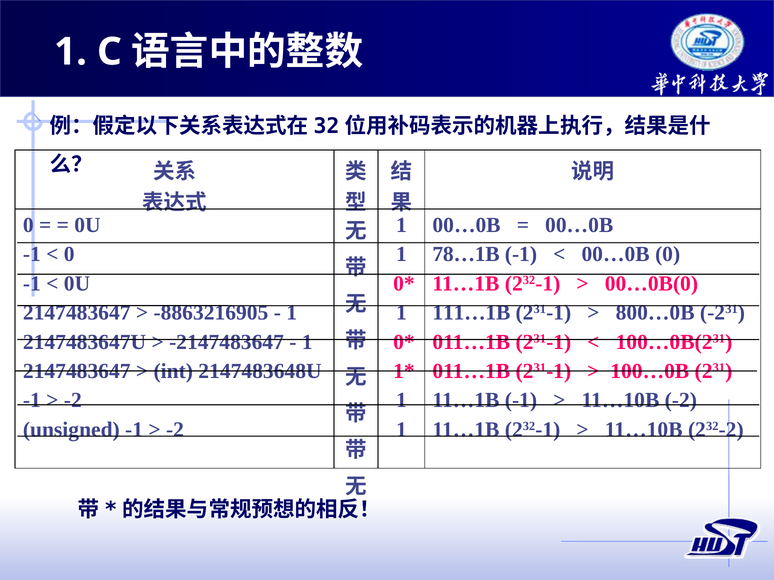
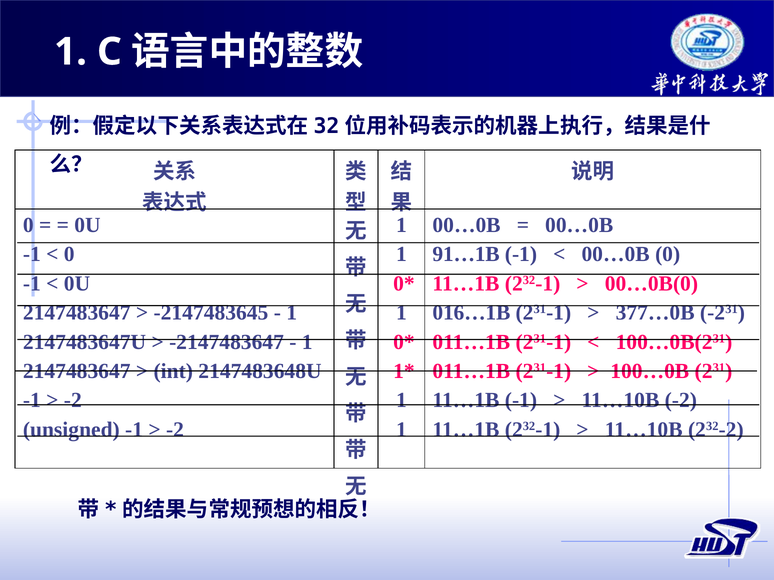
78…1B: 78…1B -> 91…1B (466, 255)
-8863216905: -8863216905 -> -2147483645 (211, 313)
111…1B: 111…1B -> 016…1B (471, 313)
800…0B: 800…0B -> 377…0B (655, 313)
